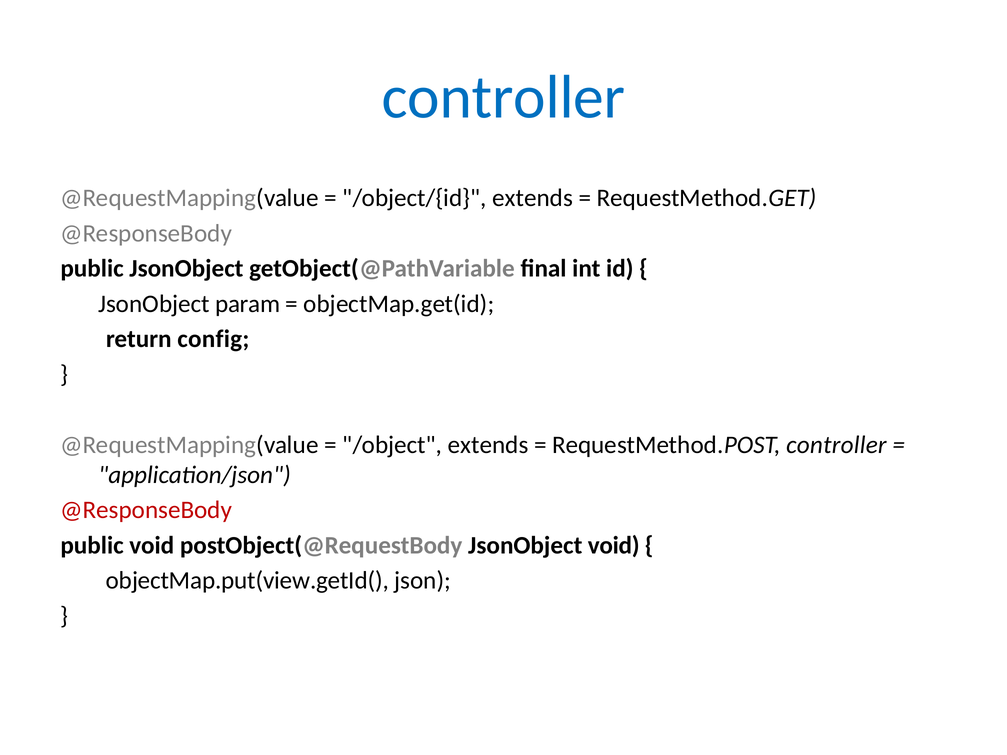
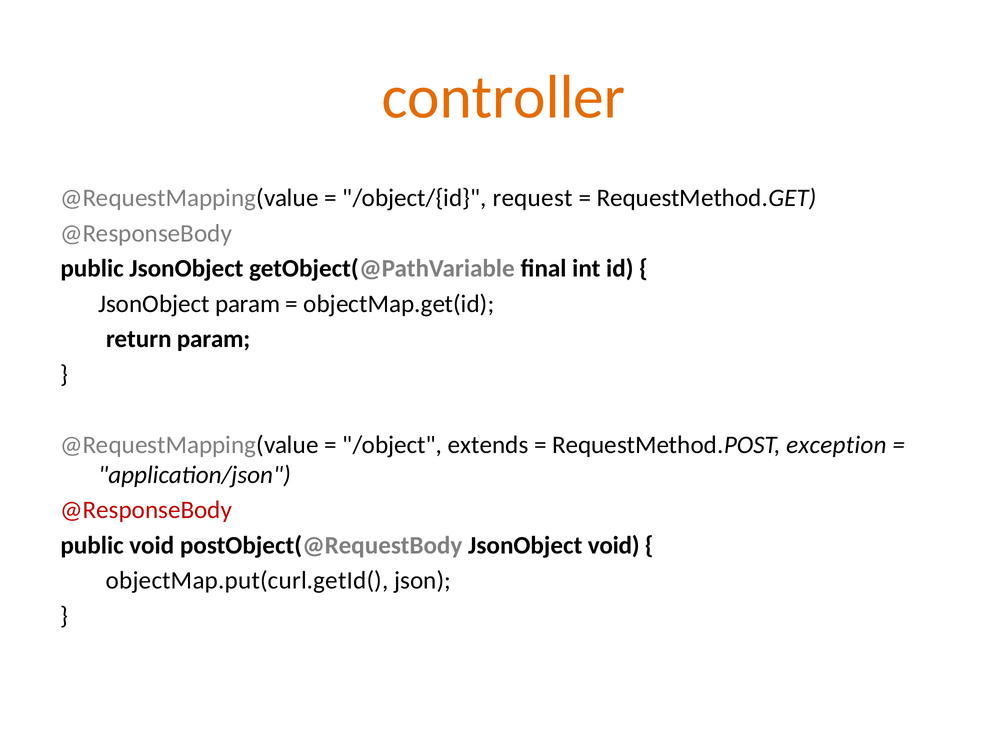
controller colour: blue -> orange (503, 97)
/object/{id extends: extends -> request (533, 198)
return config: config -> param (214, 339)
RequestMethod.POST controller: controller -> exception (836, 445)
objectMap.put(view.getId(: objectMap.put(view.getId( -> objectMap.put(curl.getId( (247, 581)
